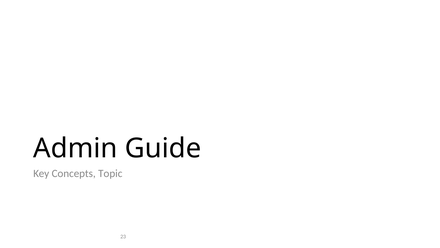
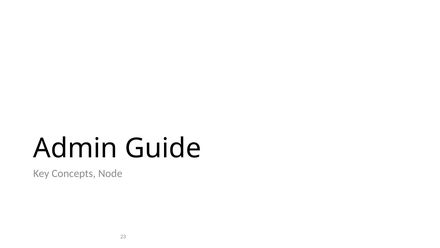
Topic: Topic -> Node (110, 173)
